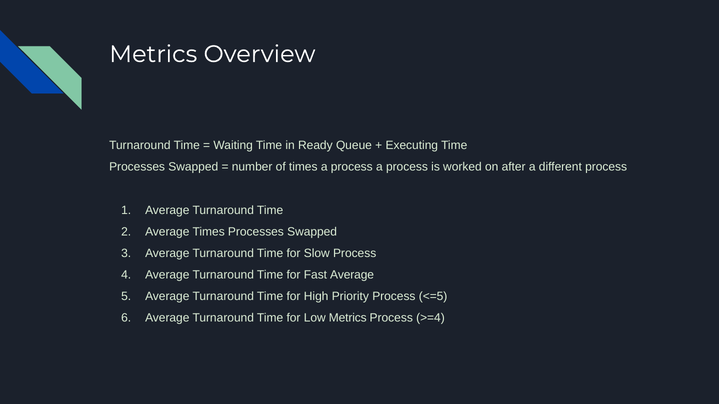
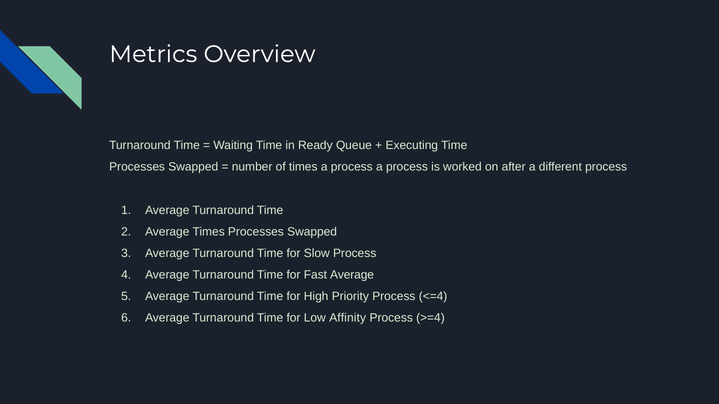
<=5: <=5 -> <=4 (433, 297)
Low Metrics: Metrics -> Affinity (348, 318)
